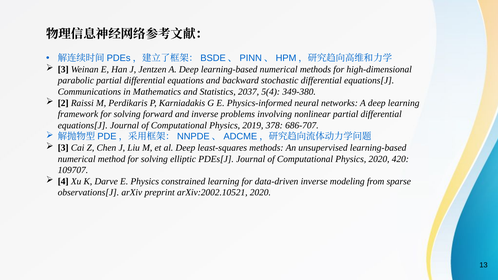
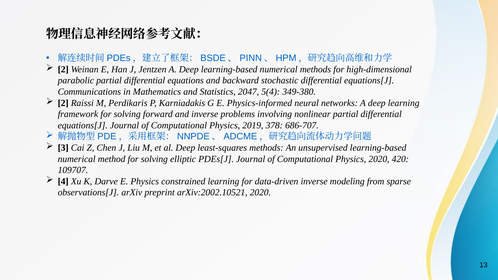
3: 3 -> 2 (63, 69)
2037: 2037 -> 2047 (249, 92)
